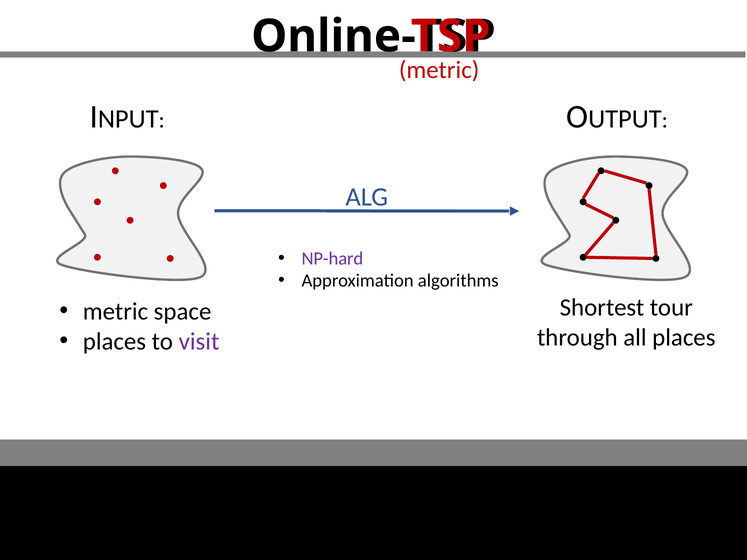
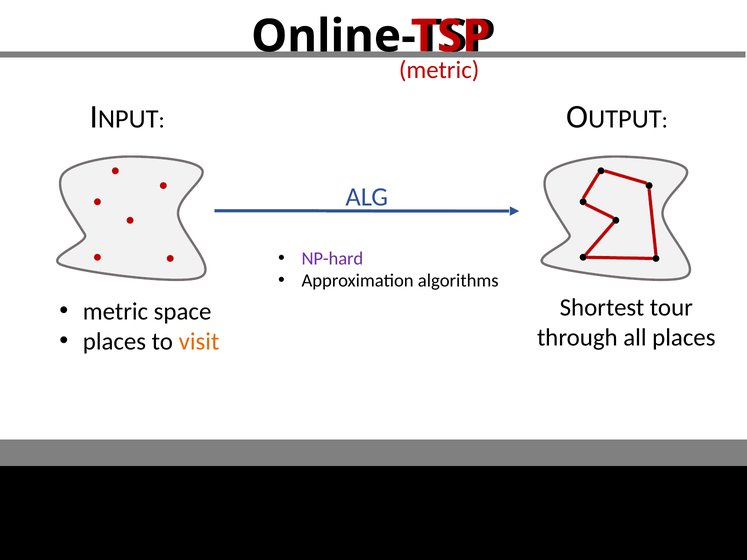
visit colour: purple -> orange (199, 342)
